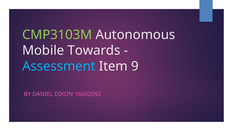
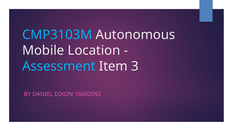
CMP3103M colour: light green -> light blue (57, 35)
Towards: Towards -> Location (94, 51)
9: 9 -> 3 (135, 66)
